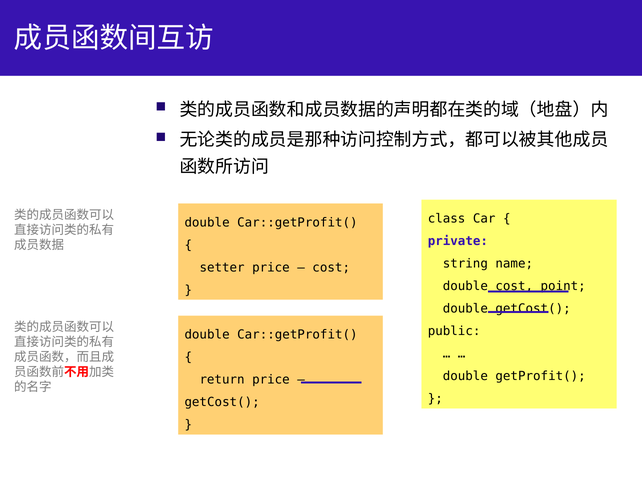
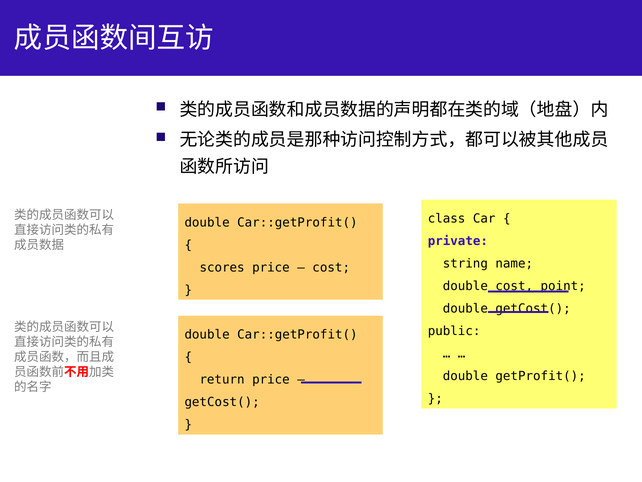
setter: setter -> scores (222, 267)
